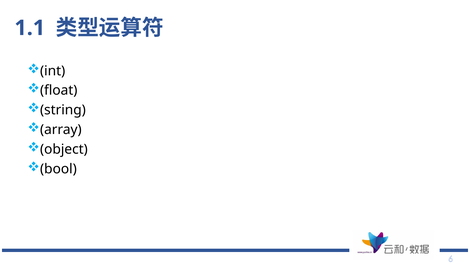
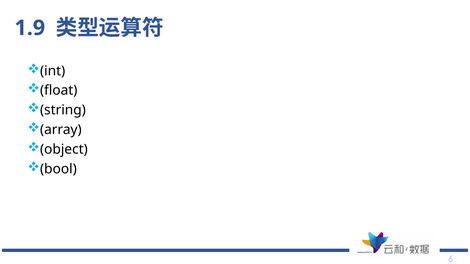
1.1: 1.1 -> 1.9 (30, 28)
